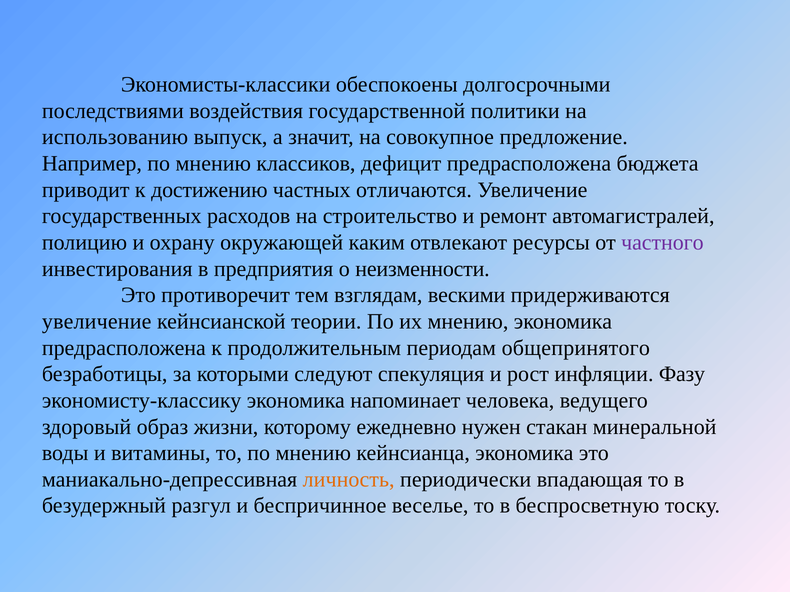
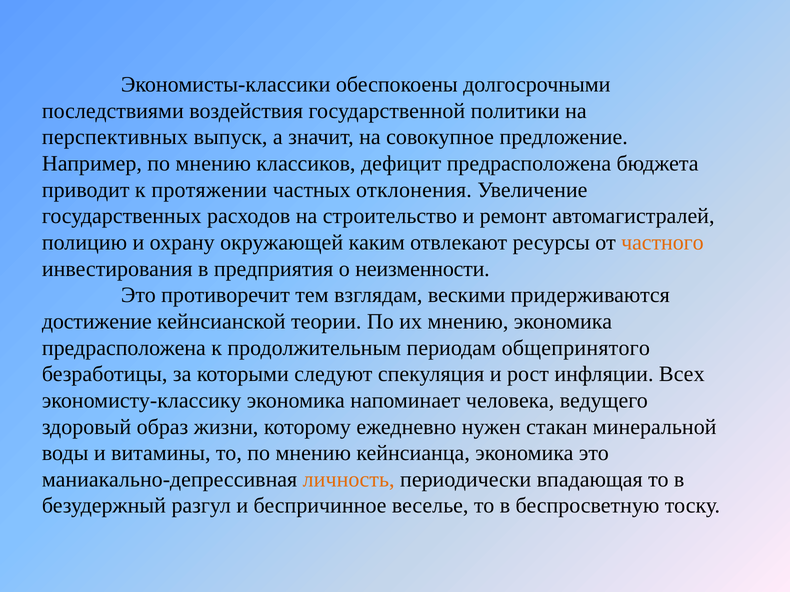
использованию: использованию -> перспективных (115, 137)
достижению: достижению -> протяжении (209, 190)
отличаются: отличаются -> отклонения (414, 190)
частного colour: purple -> orange (662, 243)
увеличение: увеличение -> достижение (97, 322)
Фазу: Фазу -> Всех (682, 374)
